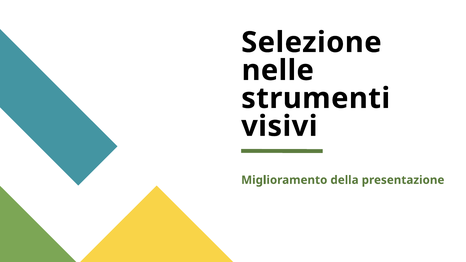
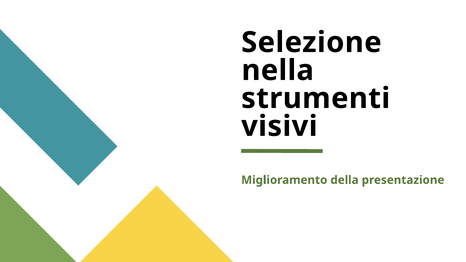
nelle: nelle -> nella (278, 70)
